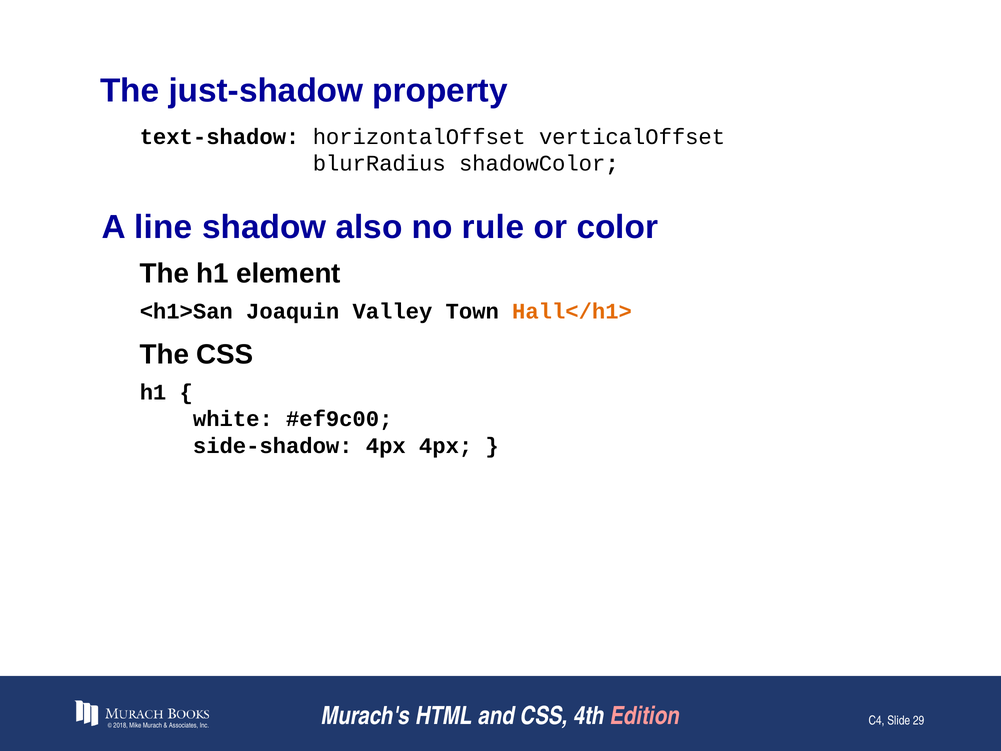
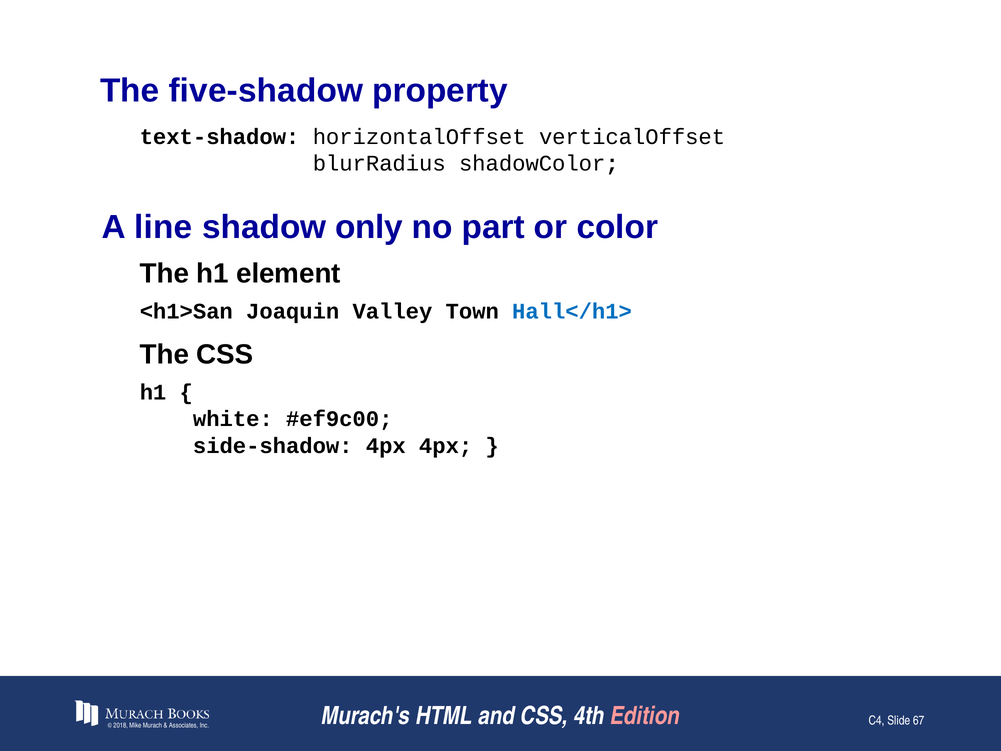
just-shadow: just-shadow -> five-shadow (266, 91)
also: also -> only (369, 227)
rule: rule -> part (493, 227)
Hall</h1> colour: orange -> blue (572, 311)
29: 29 -> 67 (919, 720)
